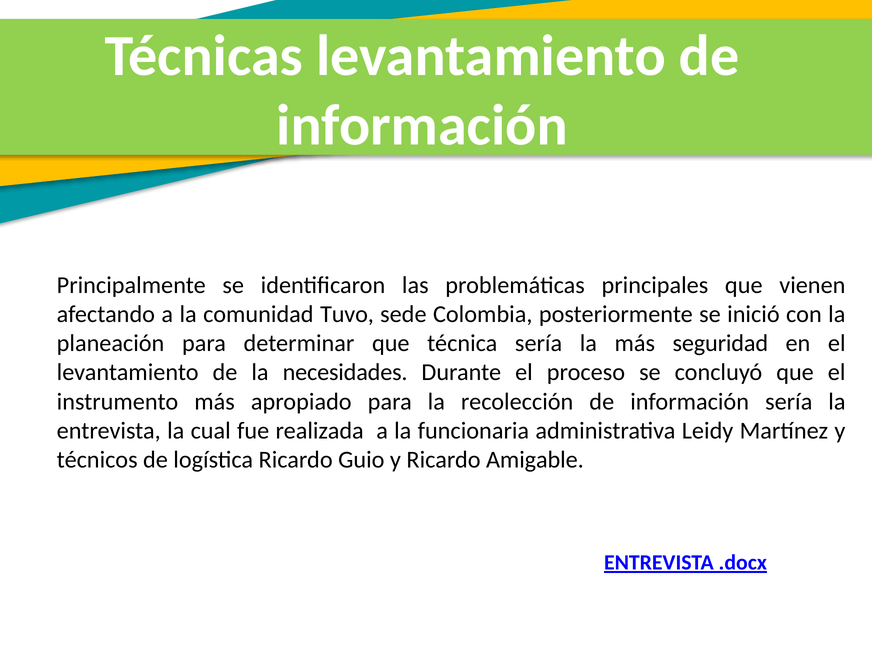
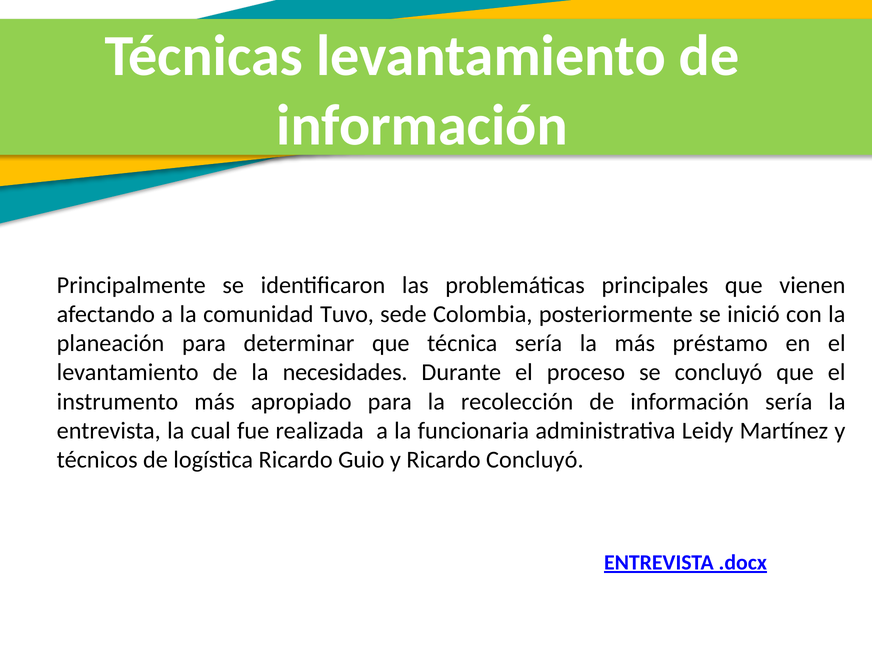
seguridad: seguridad -> préstamo (720, 343)
Ricardo Amigable: Amigable -> Concluyó (535, 460)
